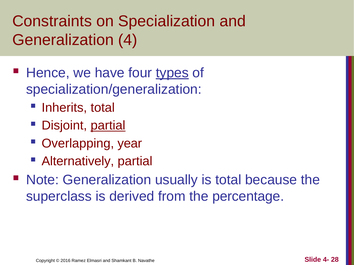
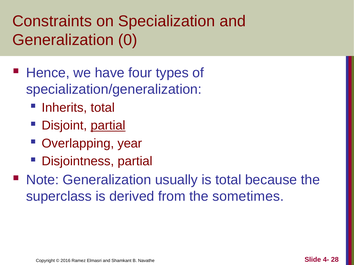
4: 4 -> 0 (128, 40)
types underline: present -> none (172, 73)
Alternatively: Alternatively -> Disjointness (78, 162)
percentage: percentage -> sometimes (248, 197)
